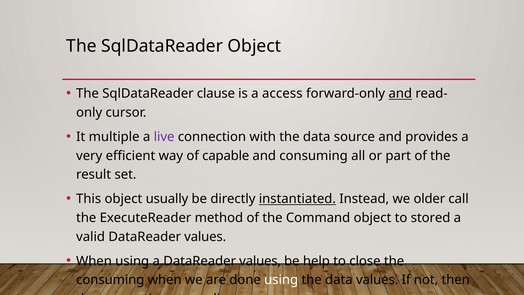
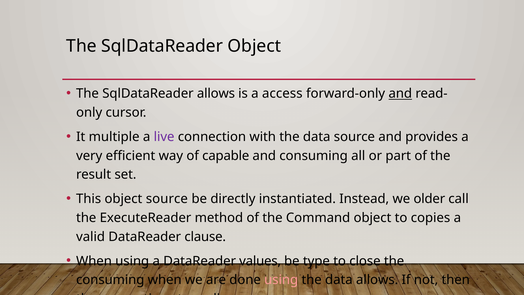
SqlDataReader clause: clause -> allows (216, 94)
object usually: usually -> source (167, 199)
instantiated underline: present -> none (297, 199)
stored: stored -> copies (431, 218)
valid DataReader values: values -> clause (205, 237)
help: help -> type (316, 261)
using colour: white -> pink (281, 280)
data values: values -> allows (377, 280)
